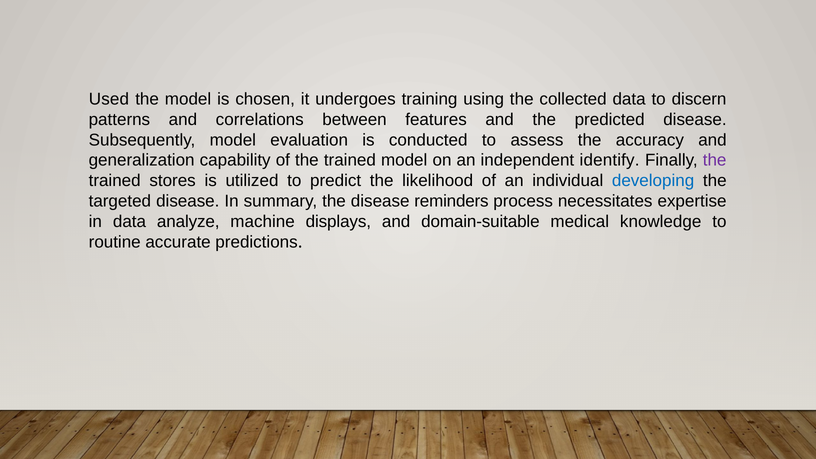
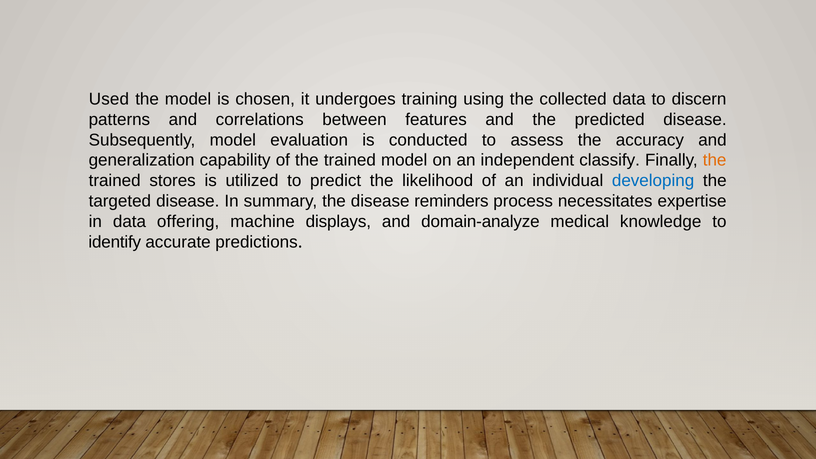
identify: identify -> classify (610, 160)
the colour: purple -> orange (715, 160)
analyze: analyze -> offering (188, 222)
domain-suitable: domain-suitable -> domain-analyze (480, 222)
routine: routine -> identify (115, 242)
